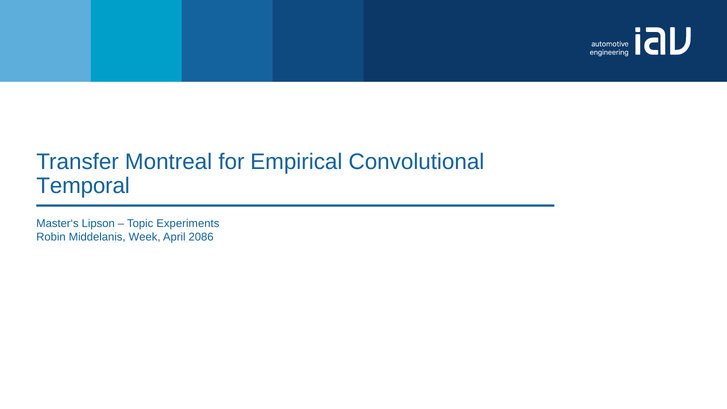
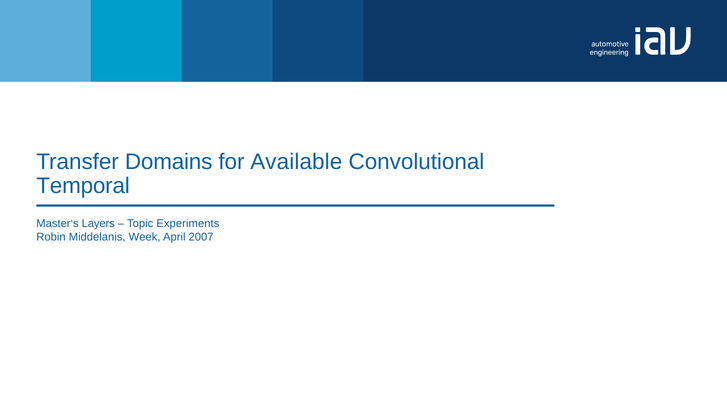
Montreal: Montreal -> Domains (169, 162)
Empirical: Empirical -> Available (296, 162)
Lipson: Lipson -> Layers (98, 223)
2086: 2086 -> 2007 (201, 237)
